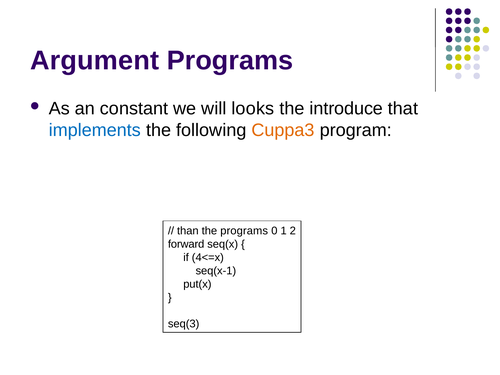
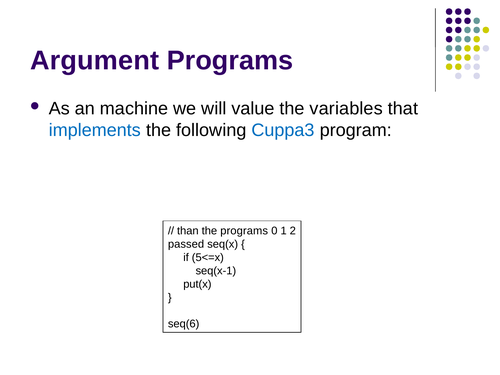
constant: constant -> machine (134, 109)
looks: looks -> value (253, 109)
introduce: introduce -> variables (346, 109)
Cuppa3 colour: orange -> blue (283, 130)
forward: forward -> passed (186, 244)
4<=x: 4<=x -> 5<=x (208, 257)
seq(3: seq(3 -> seq(6 (184, 324)
